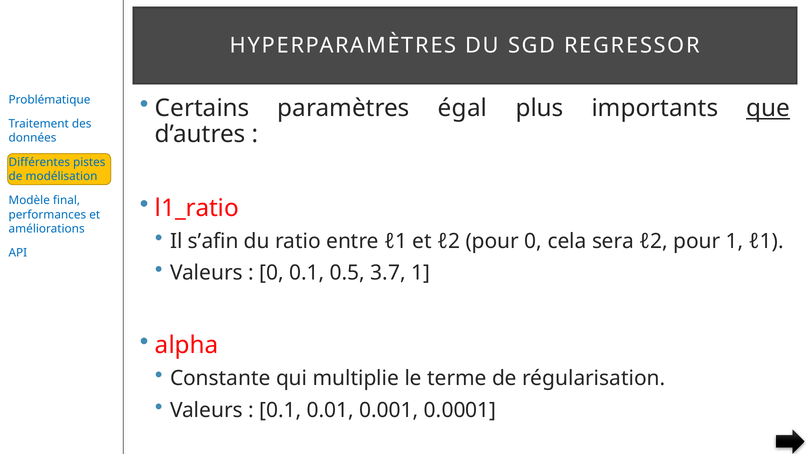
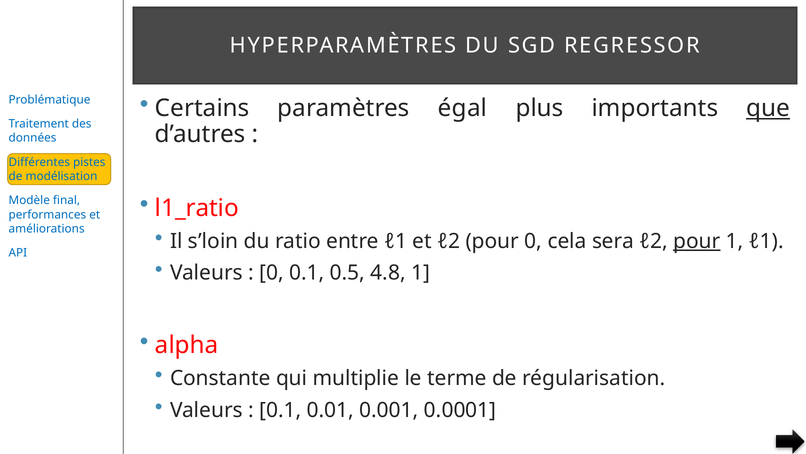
s’afin: s’afin -> s’loin (213, 241)
pour underline: none -> present (697, 241)
3.7: 3.7 -> 4.8 (388, 273)
